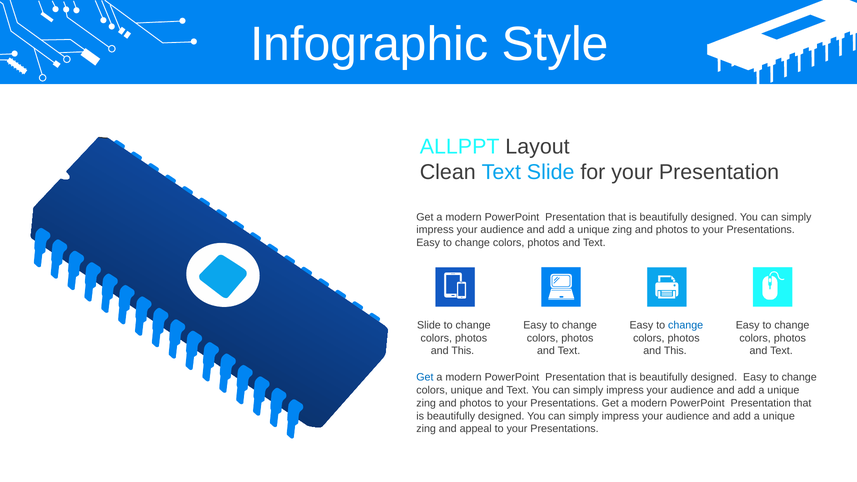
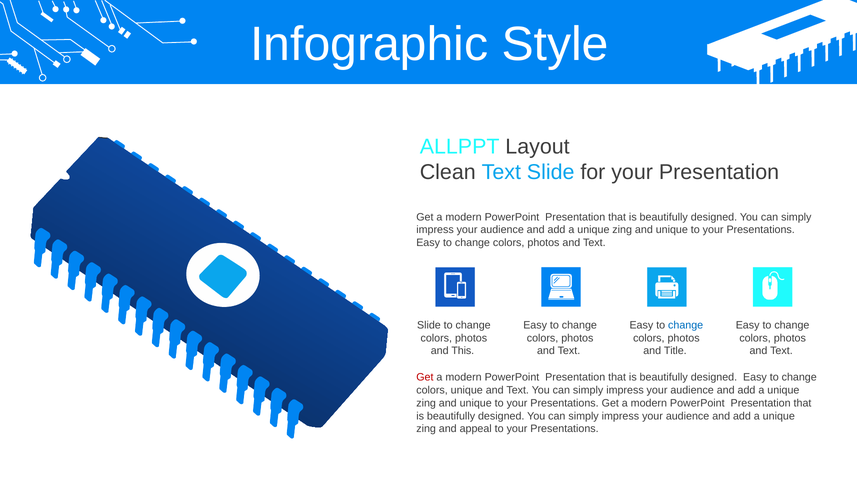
photos: photos -> unique (672, 230)
This: This -> Title (675, 351)
Get colour: blue -> red (425, 378)
photos: photos -> unique (476, 403)
